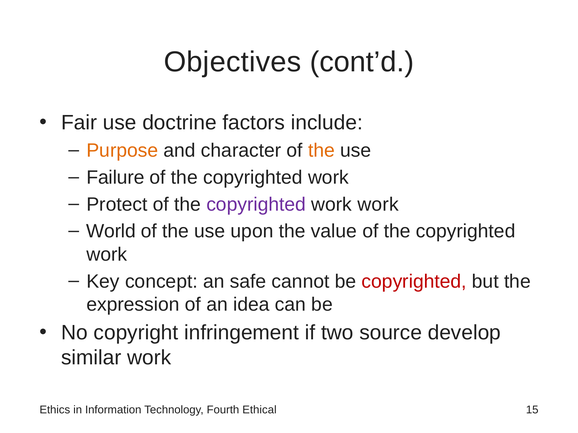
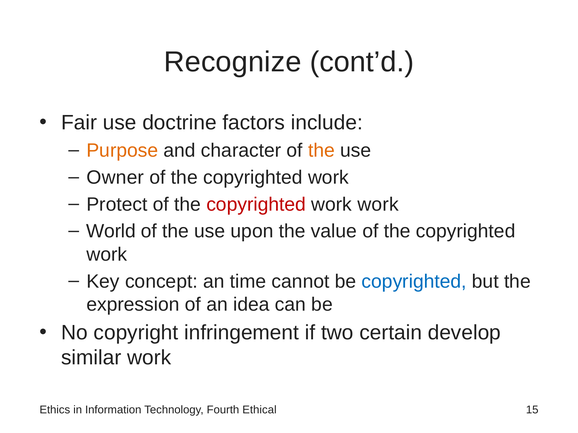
Objectives: Objectives -> Recognize (233, 62)
Failure: Failure -> Owner (115, 178)
copyrighted colour: purple -> red (256, 205)
safe: safe -> time (248, 282)
copyrighted colour: red -> blue (414, 282)
source: source -> certain (391, 333)
